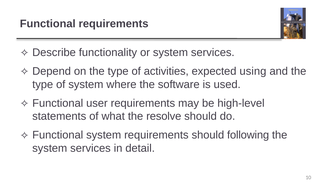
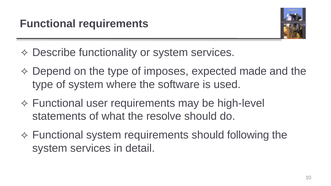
activities: activities -> imposes (166, 71)
using: using -> made (253, 71)
